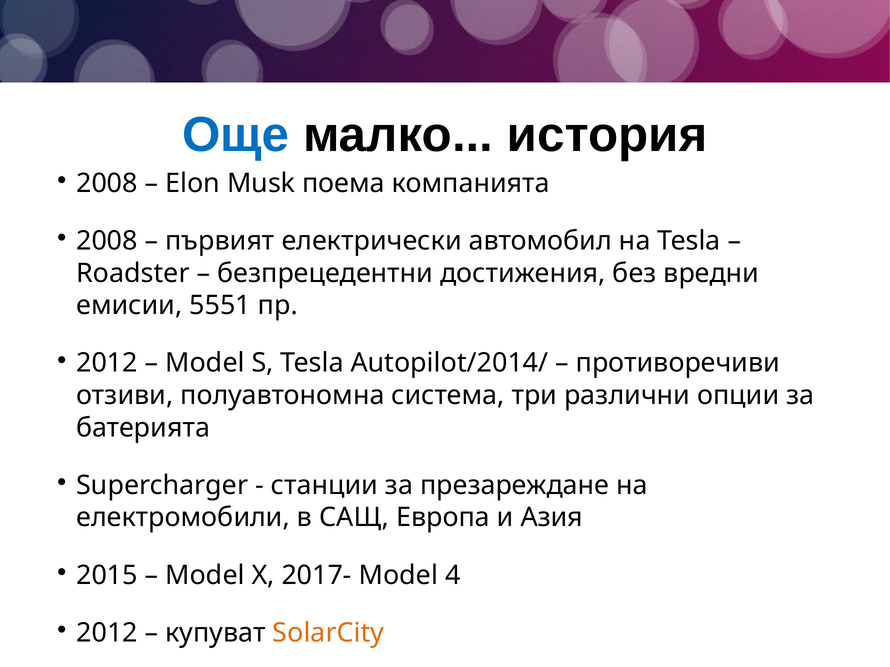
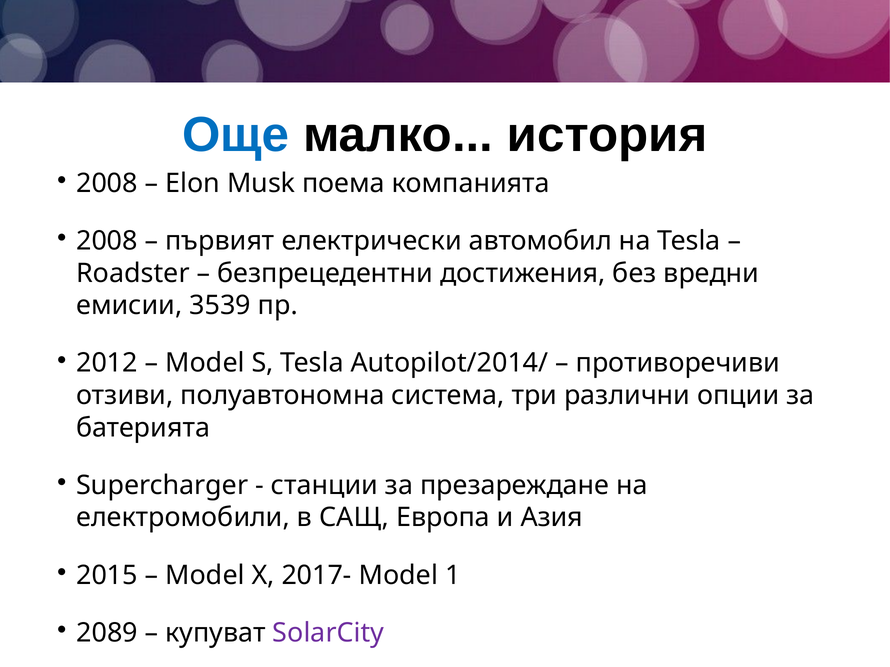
5551: 5551 -> 3539 (220, 306)
4: 4 -> 1 (453, 576)
2012: 2012 -> 2089 (107, 633)
SolarCity colour: orange -> purple (328, 633)
